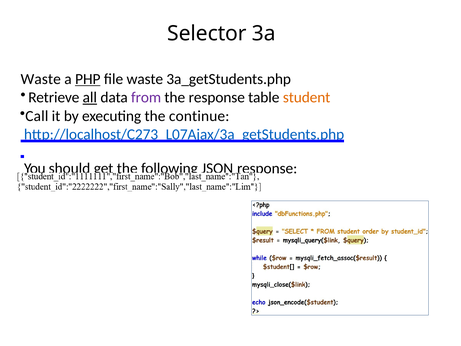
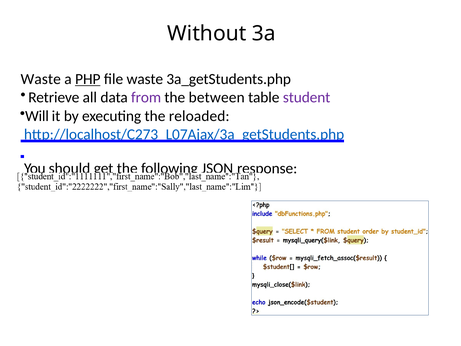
Selector: Selector -> Without (207, 34)
all underline: present -> none (90, 97)
the response: response -> between (217, 97)
student colour: orange -> purple (307, 97)
Call: Call -> Will (37, 116)
continue: continue -> reloaded (199, 116)
